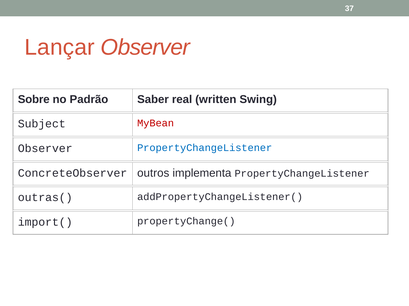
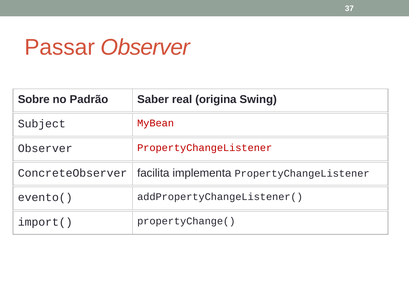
Lançar: Lançar -> Passar (60, 48)
written: written -> origina (216, 100)
PropertyChangeListener colour: blue -> red (205, 148)
outros: outros -> facilita (153, 173)
outras(: outras( -> evento( (45, 198)
